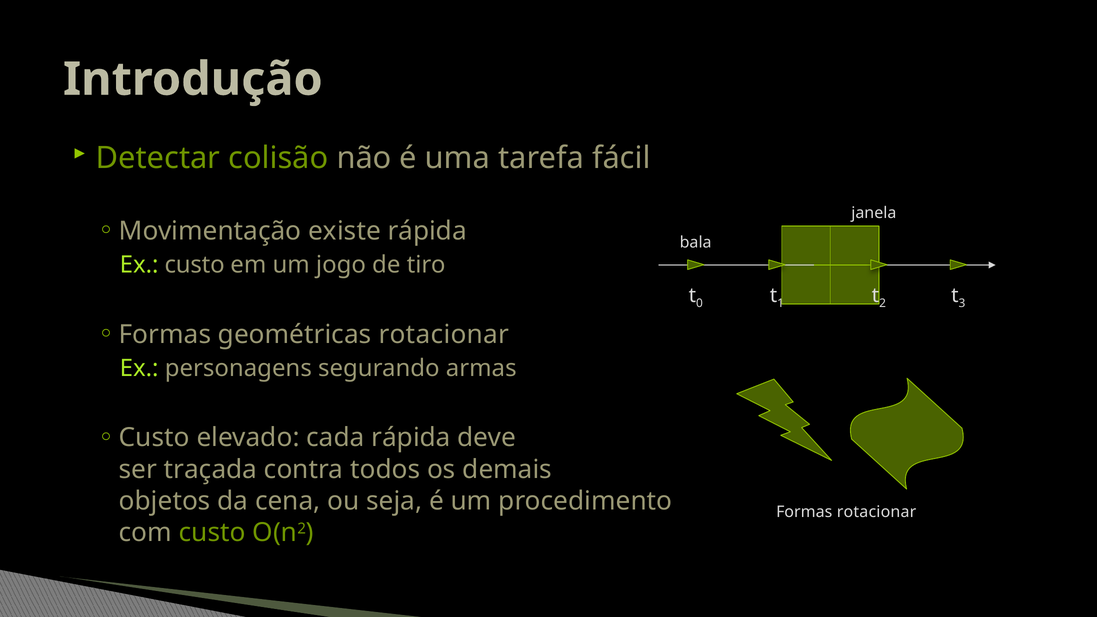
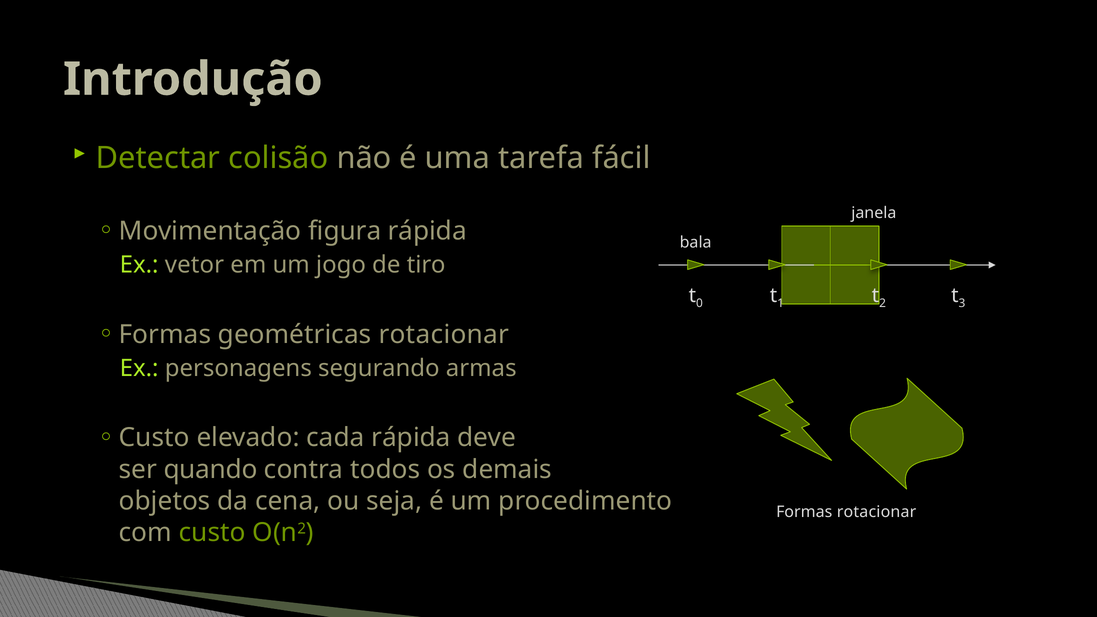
existe: existe -> figura (345, 231)
Ex custo: custo -> vetor (194, 265)
traçada: traçada -> quando (211, 469)
